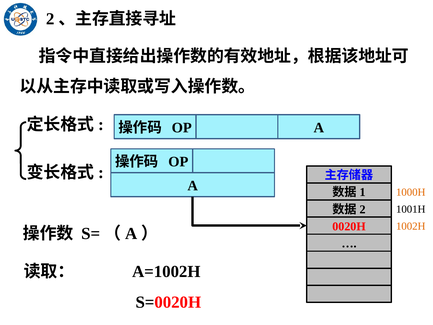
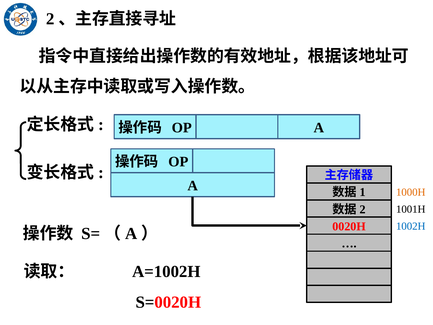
1002H colour: orange -> blue (411, 226)
